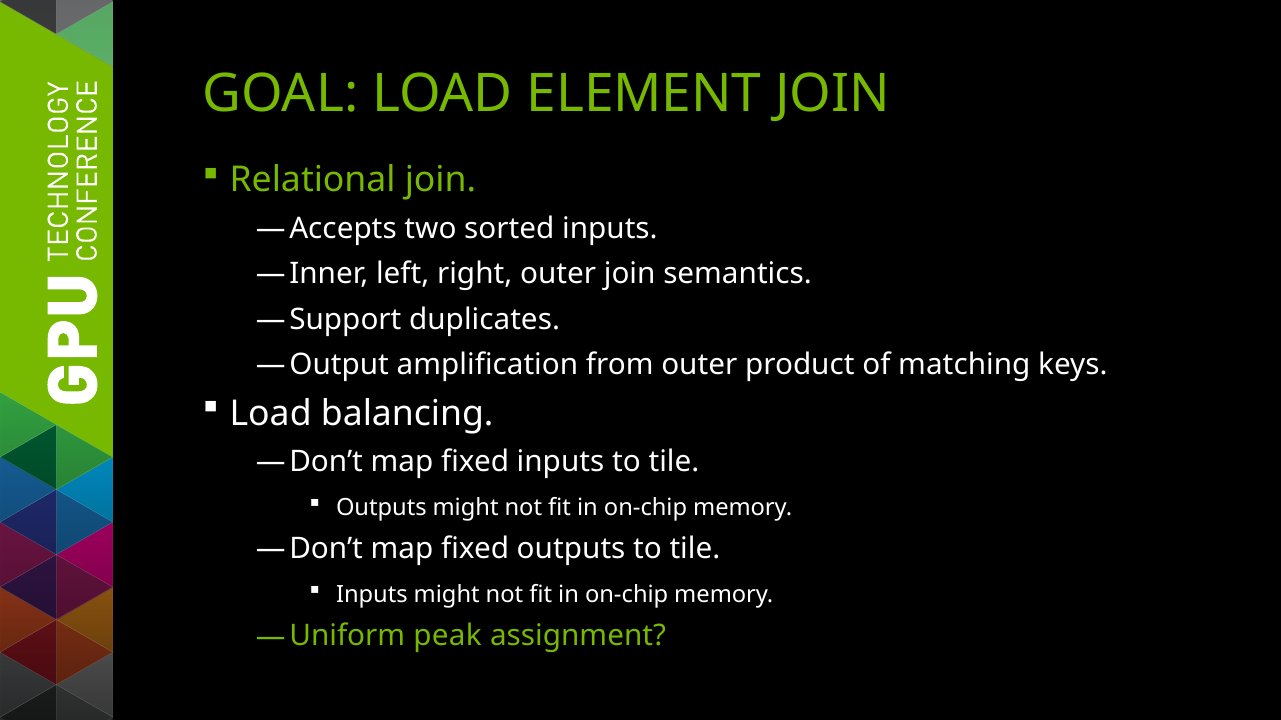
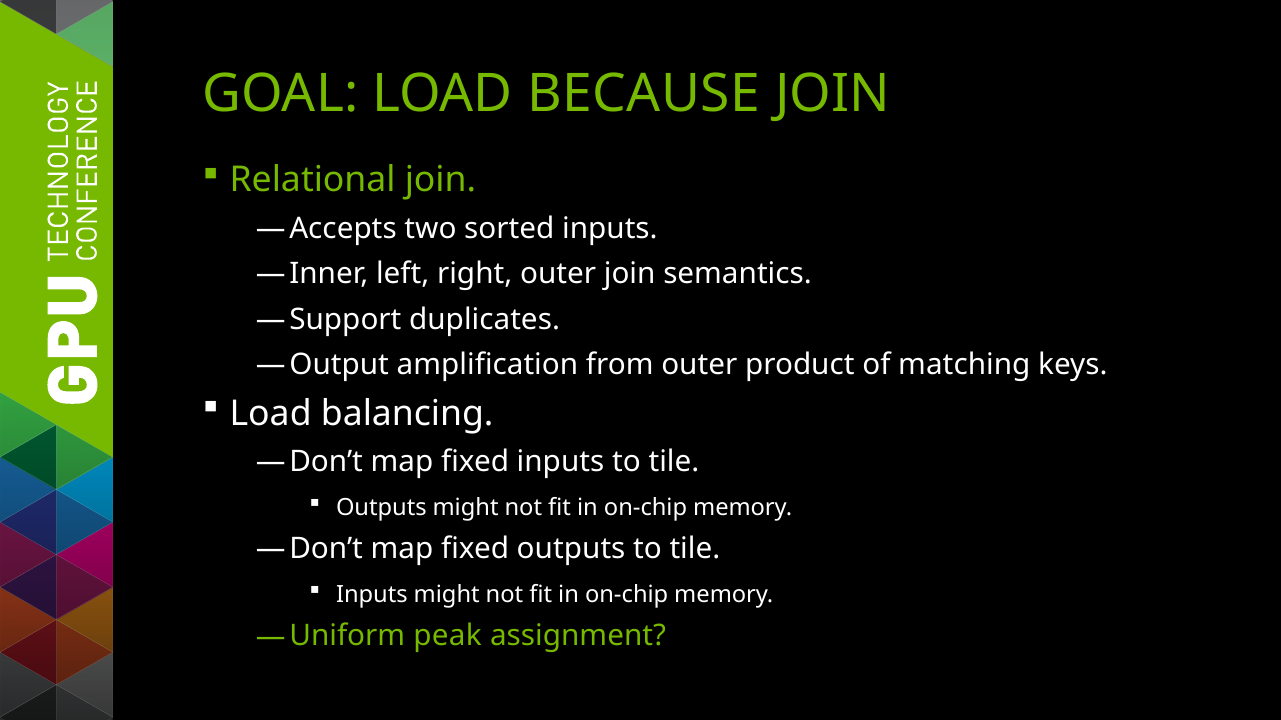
ELEMENT: ELEMENT -> BECAUSE (644, 94)
